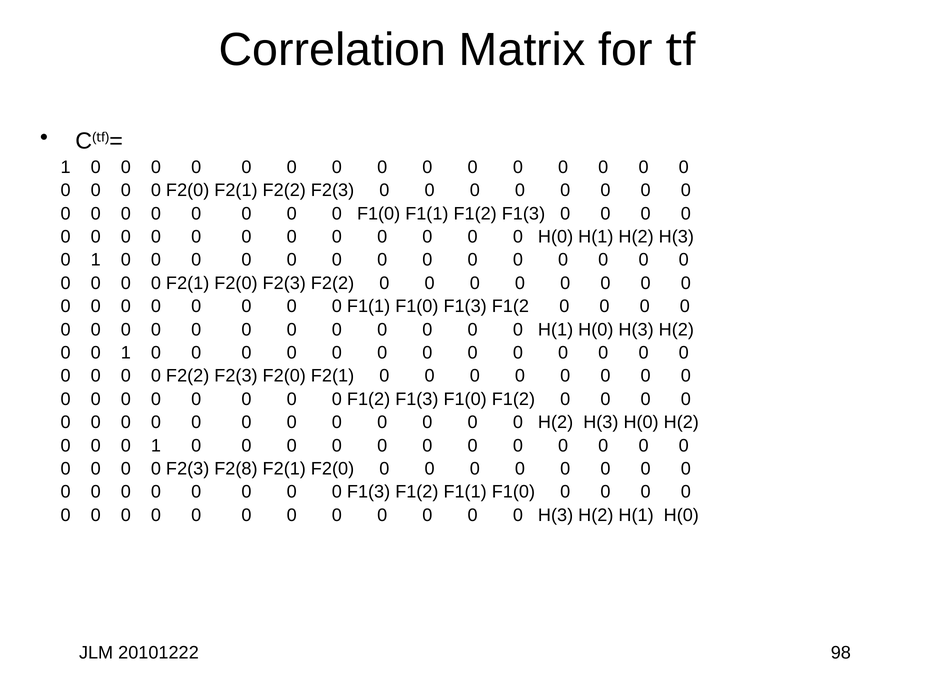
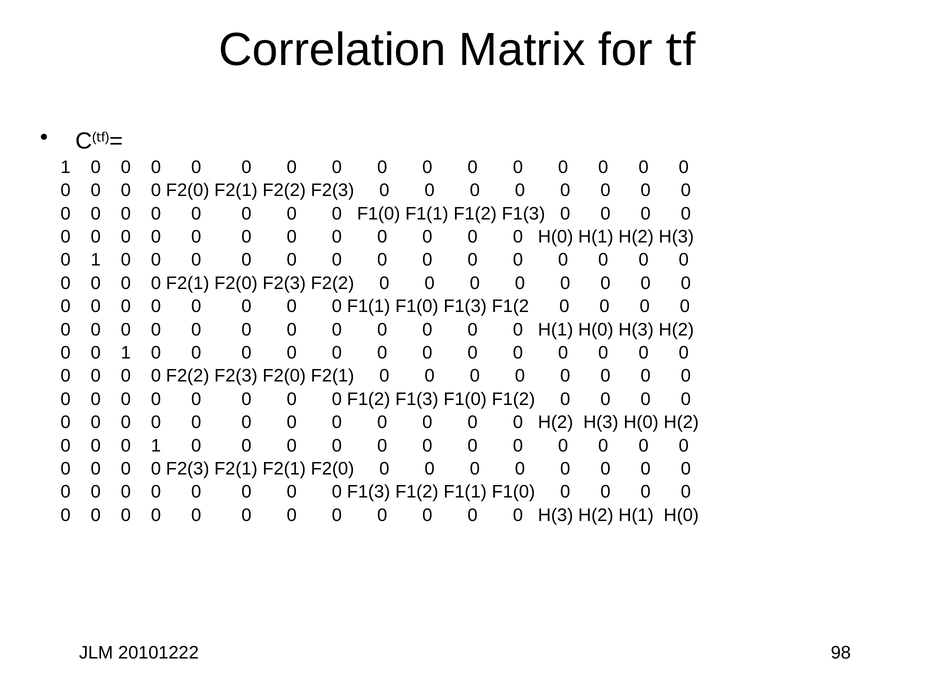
F2(3 F2(8: F2(8 -> F2(1 (236, 468)
